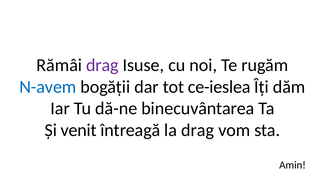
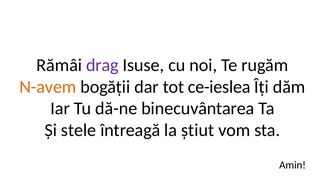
N-avem colour: blue -> orange (48, 87)
venit: venit -> stele (79, 130)
la drag: drag -> știut (198, 130)
